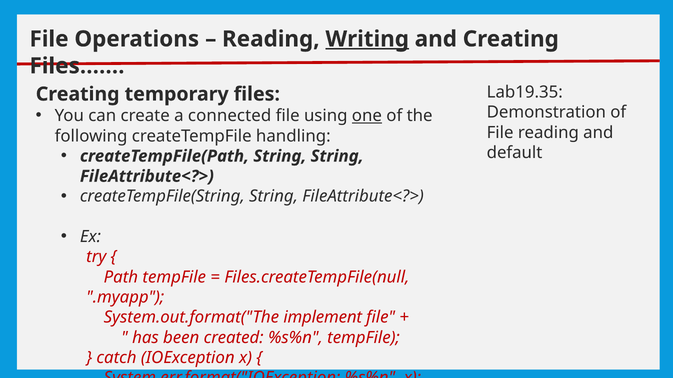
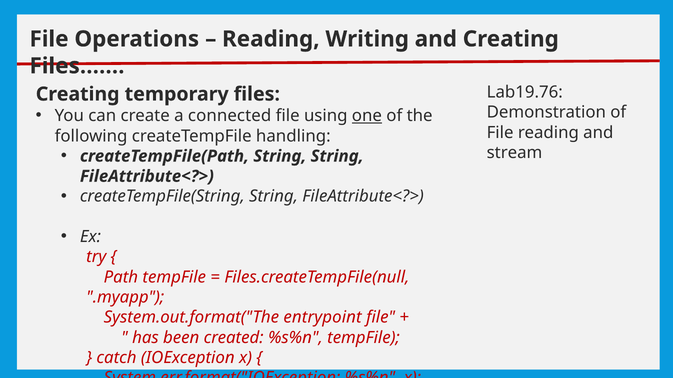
Writing underline: present -> none (367, 39)
Lab19.35: Lab19.35 -> Lab19.76 (525, 92)
default: default -> stream (515, 153)
implement: implement -> entrypoint (323, 318)
